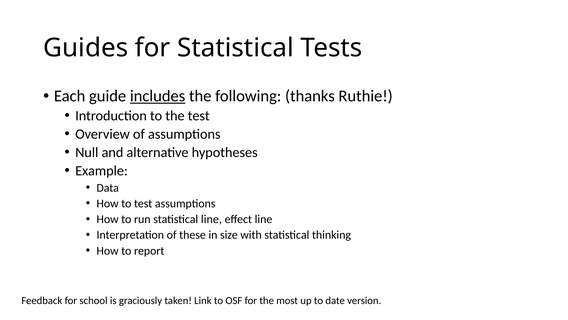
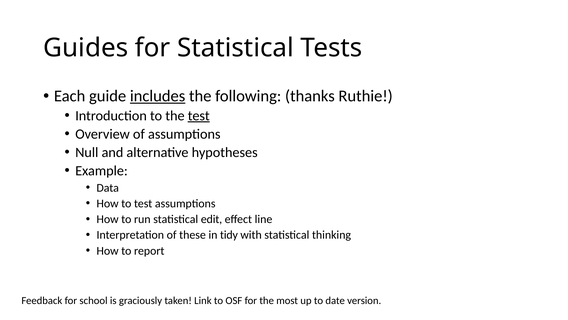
test underline: none -> present (199, 116)
statistical line: line -> edit (212, 219)
size: size -> tidy (229, 235)
